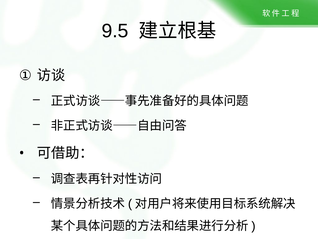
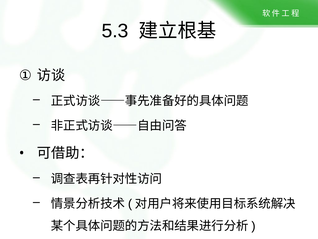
9.5: 9.5 -> 5.3 (115, 31)
